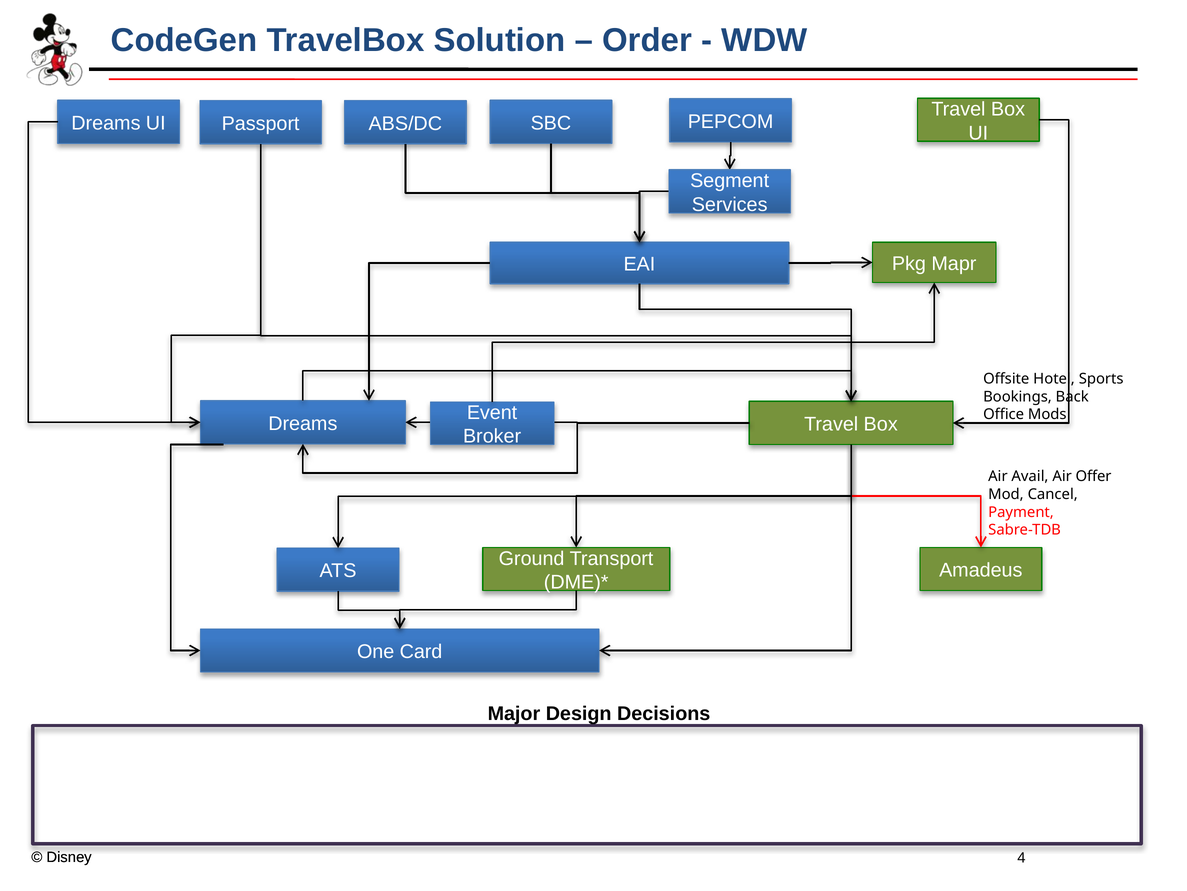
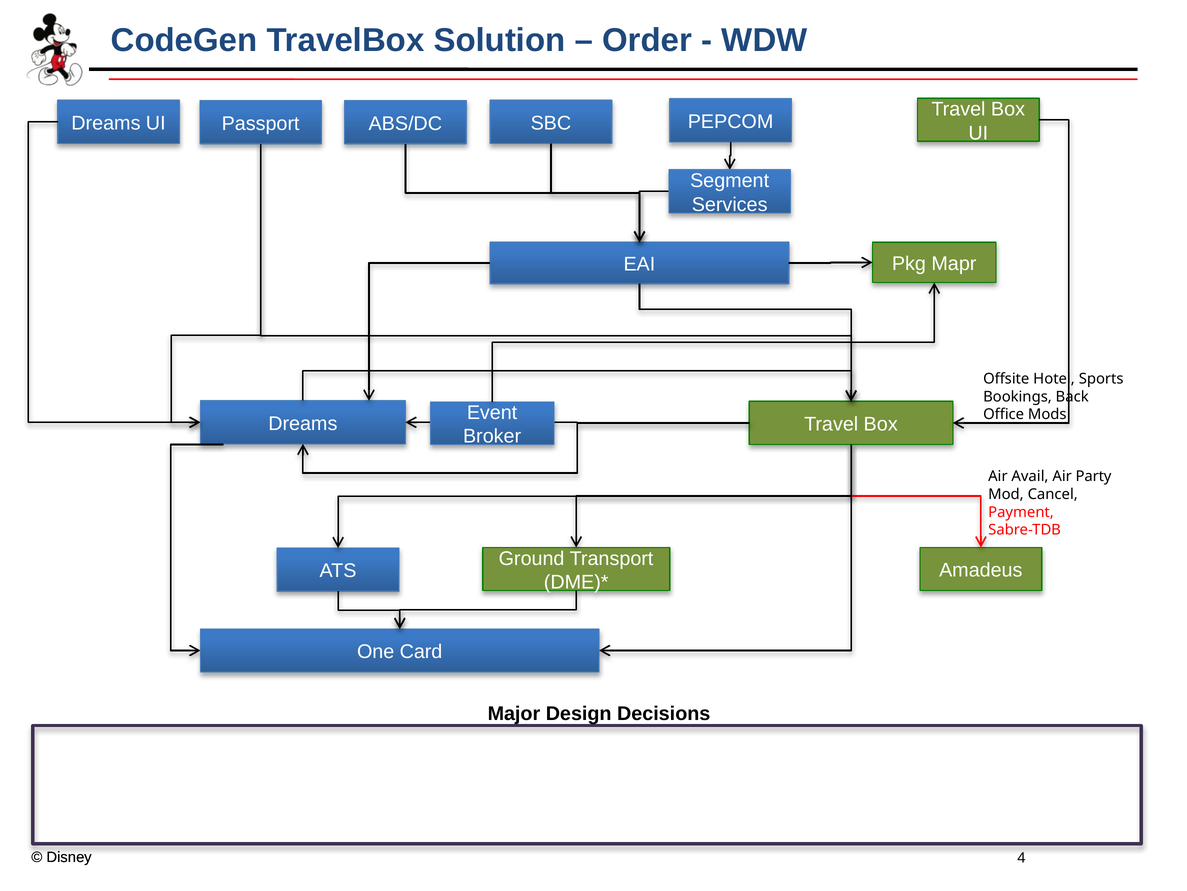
Offer: Offer -> Party (1094, 476)
